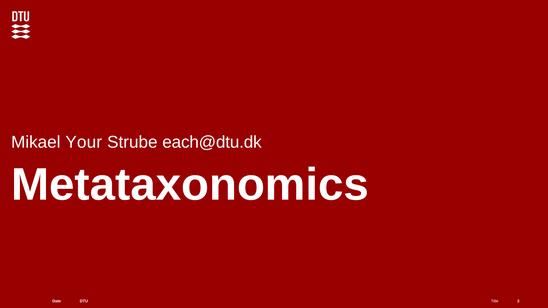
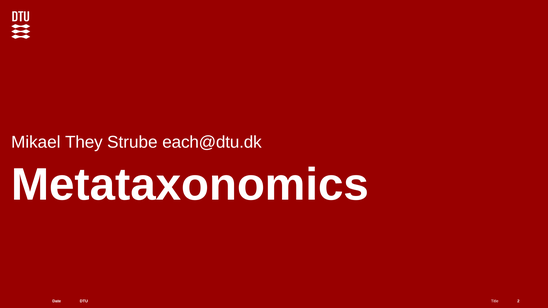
Your: Your -> They (84, 142)
